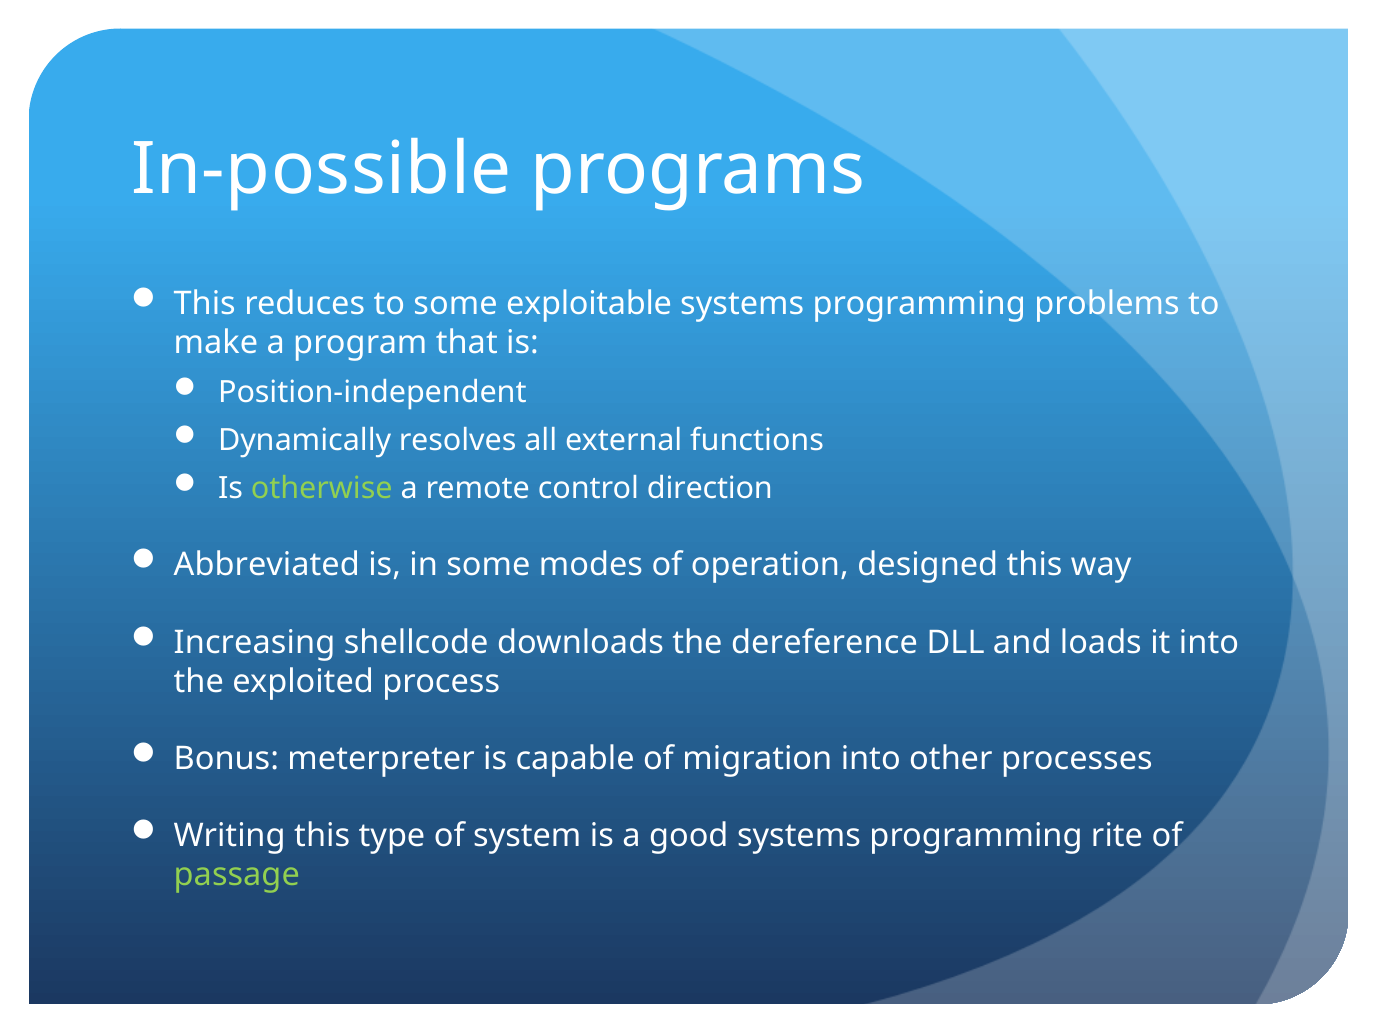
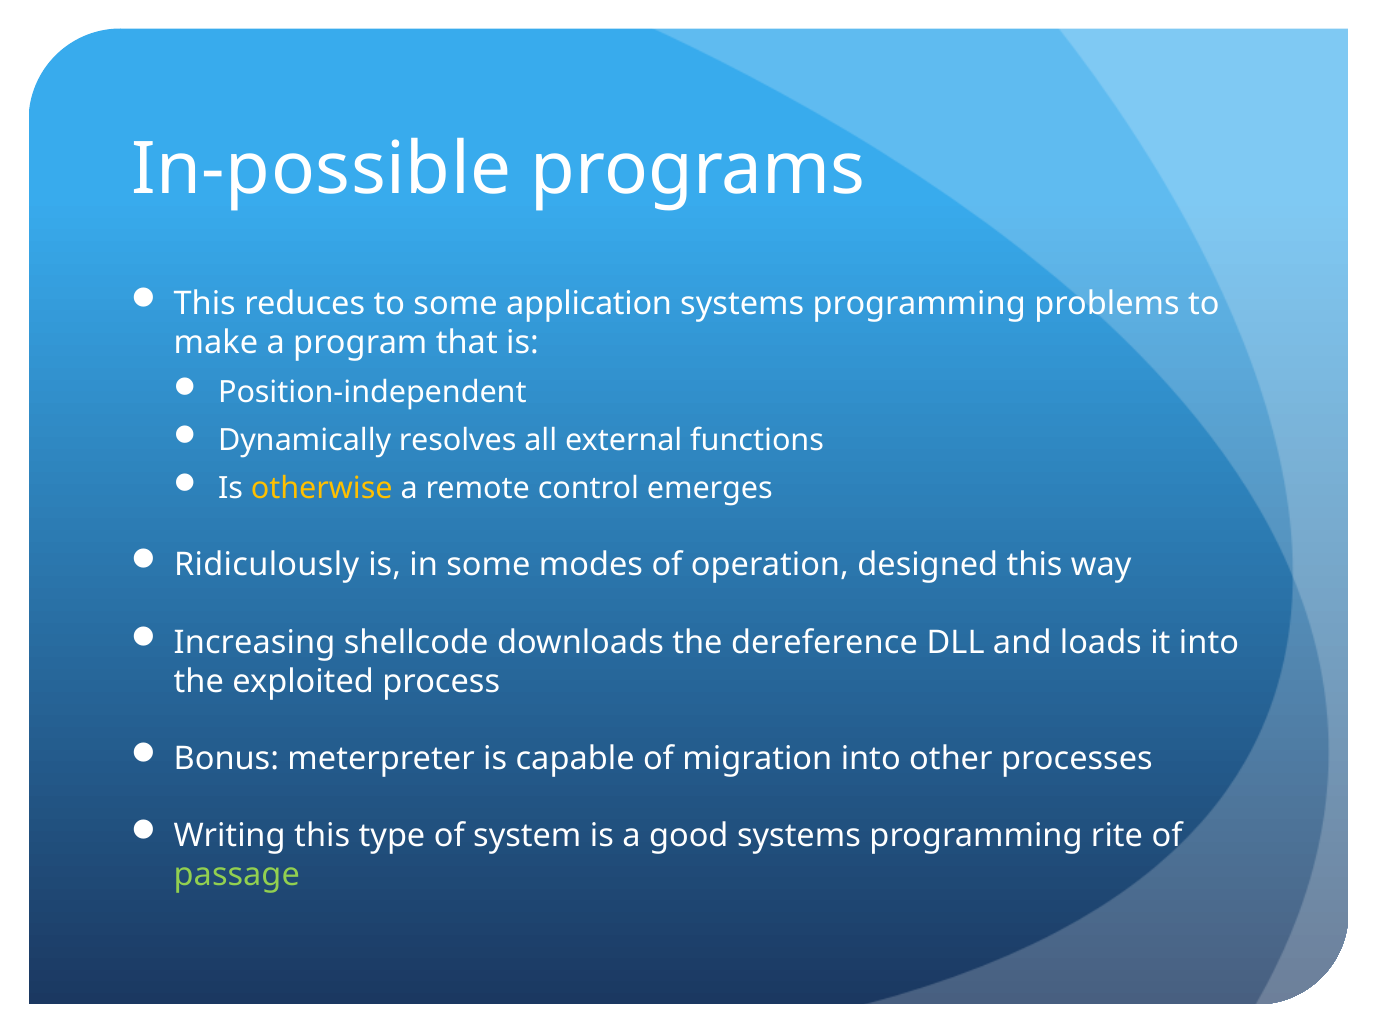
exploitable: exploitable -> application (589, 304)
otherwise colour: light green -> yellow (322, 489)
direction: direction -> emerges (710, 489)
Abbreviated: Abbreviated -> Ridiculously (267, 565)
